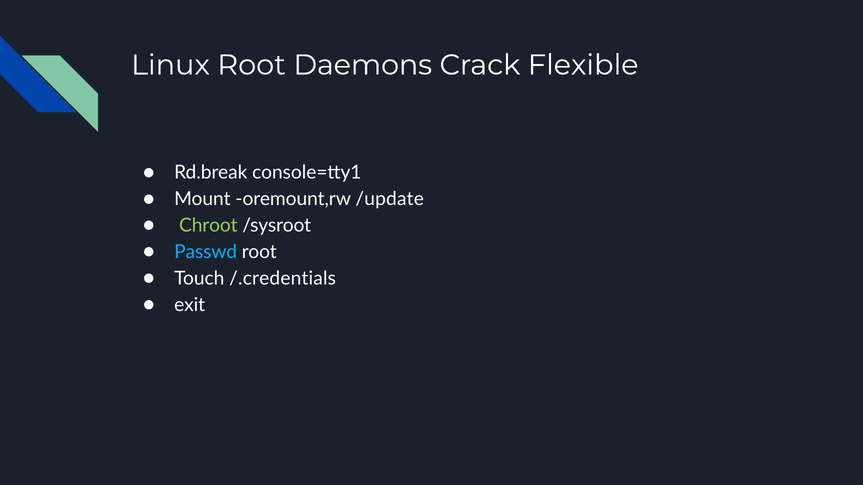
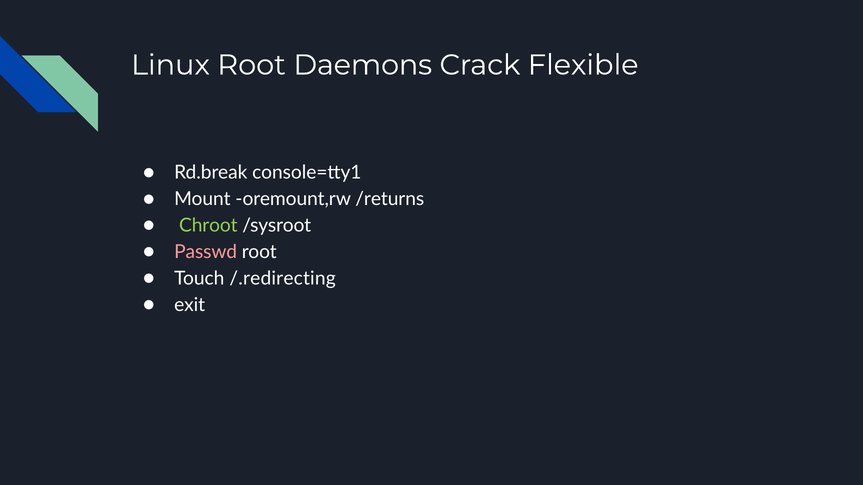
/update: /update -> /returns (390, 199)
Passwd colour: light blue -> pink (206, 252)
/.credentials: /.credentials -> /.redirecting (283, 279)
